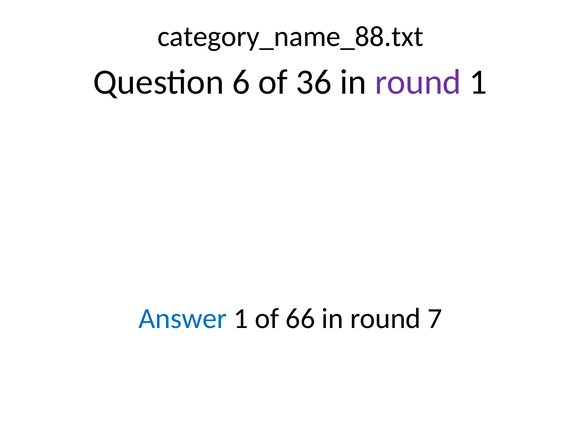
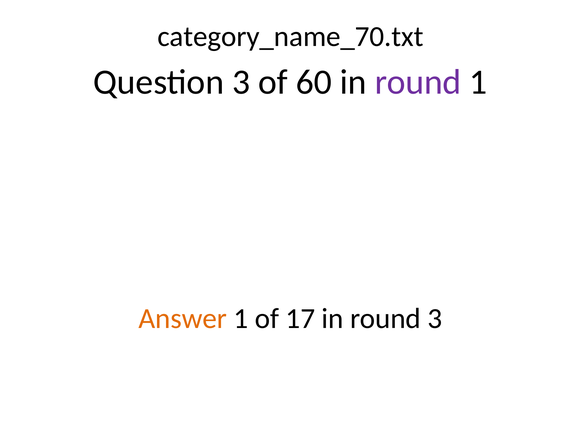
category_name_88.txt: category_name_88.txt -> category_name_70.txt (290, 37)
Question 6: 6 -> 3 (241, 82)
36: 36 -> 60 (314, 82)
Answer colour: blue -> orange (183, 319)
66: 66 -> 17 (300, 319)
round 7: 7 -> 3 (435, 319)
